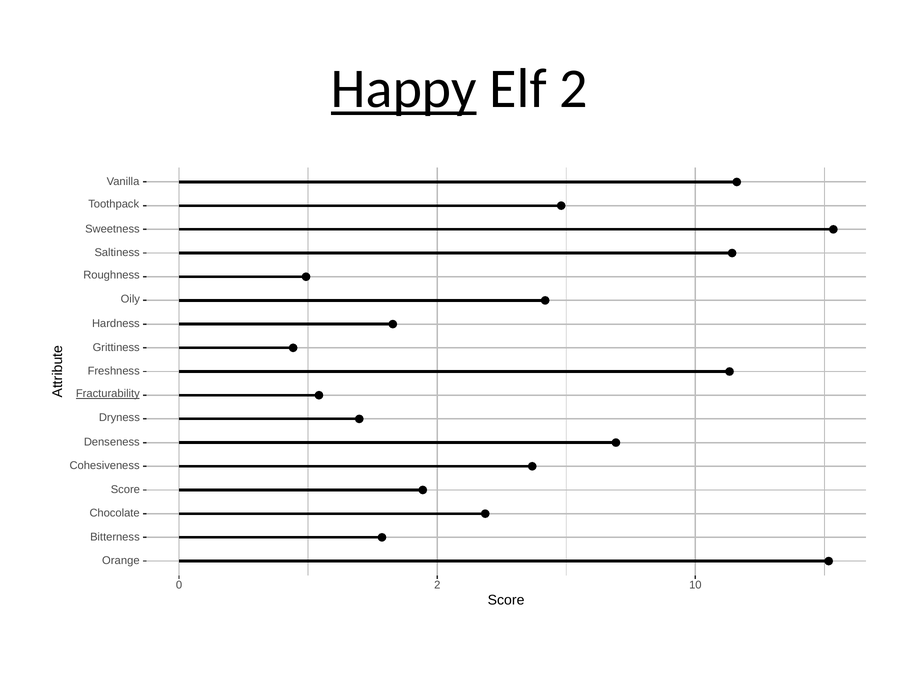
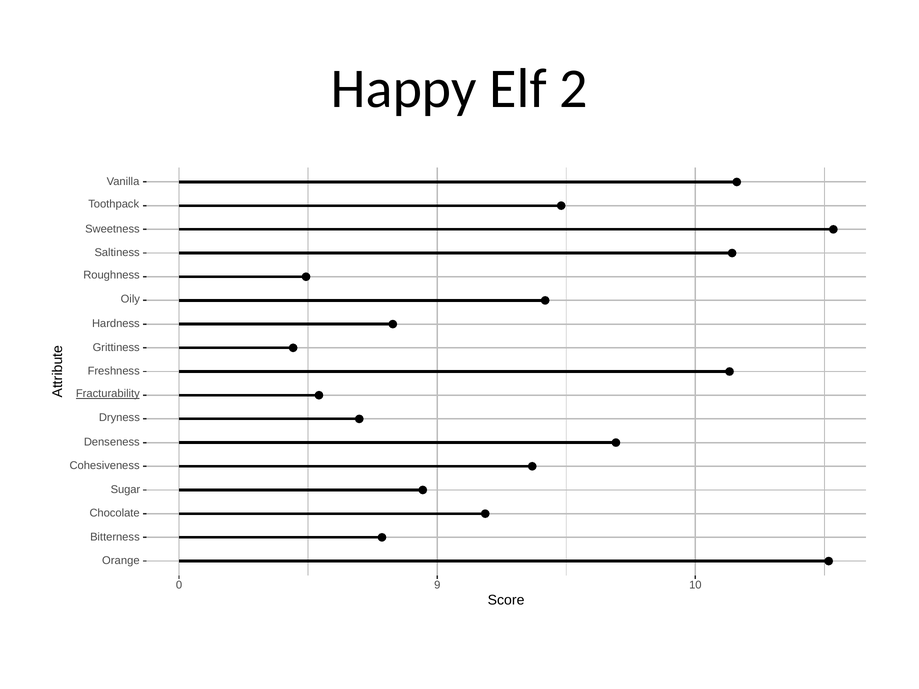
Happy underline: present -> none (404, 89)
Score: Score -> Sugar (125, 490)
0 2: 2 -> 9 (437, 585)
